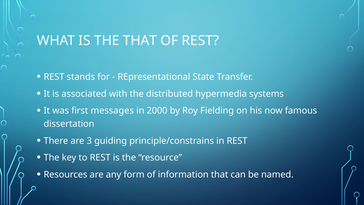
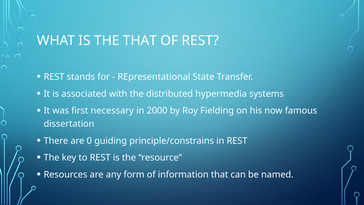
messages: messages -> necessary (112, 111)
3: 3 -> 0 (89, 141)
